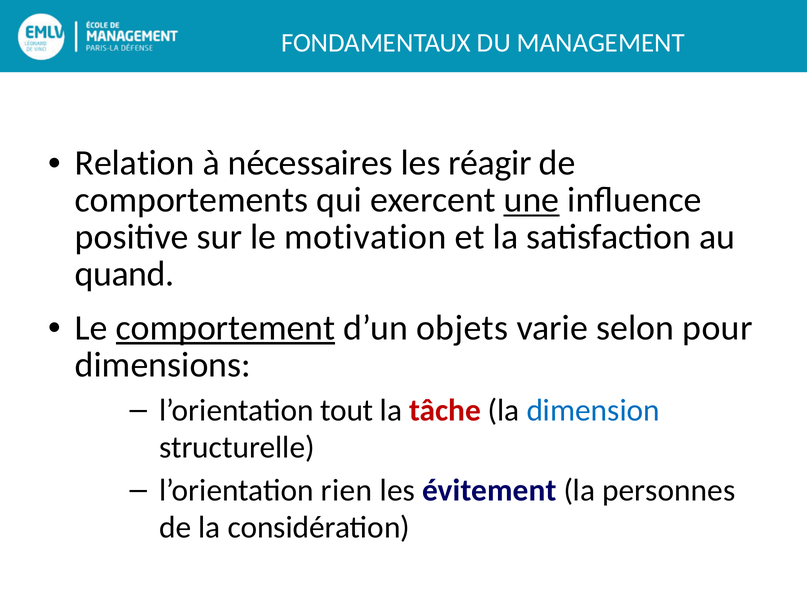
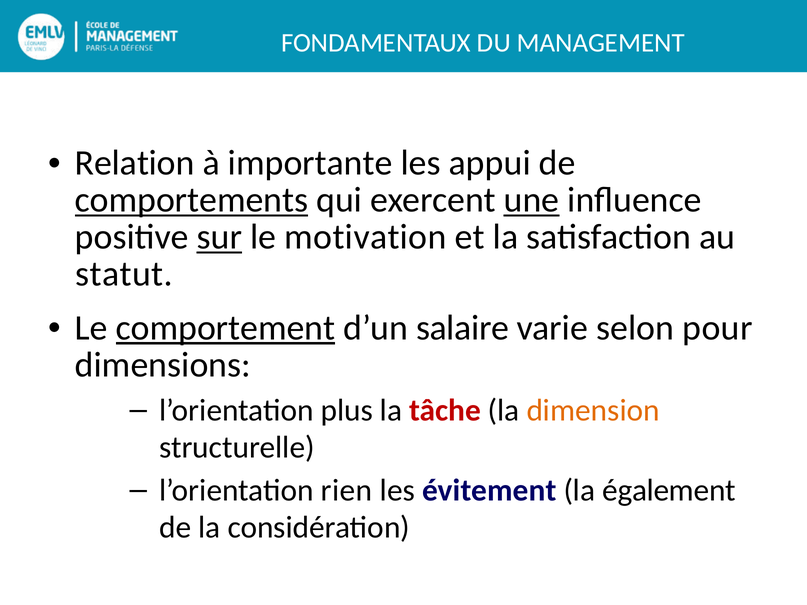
nécessaires: nécessaires -> importante (310, 163)
réagir: réagir -> appui (490, 163)
comportements underline: none -> present (192, 200)
sur underline: none -> present (219, 237)
quand: quand -> statut (124, 274)
objets: objets -> salaire (462, 328)
tout: tout -> plus (347, 411)
dimension colour: blue -> orange (593, 411)
personnes: personnes -> également (669, 491)
